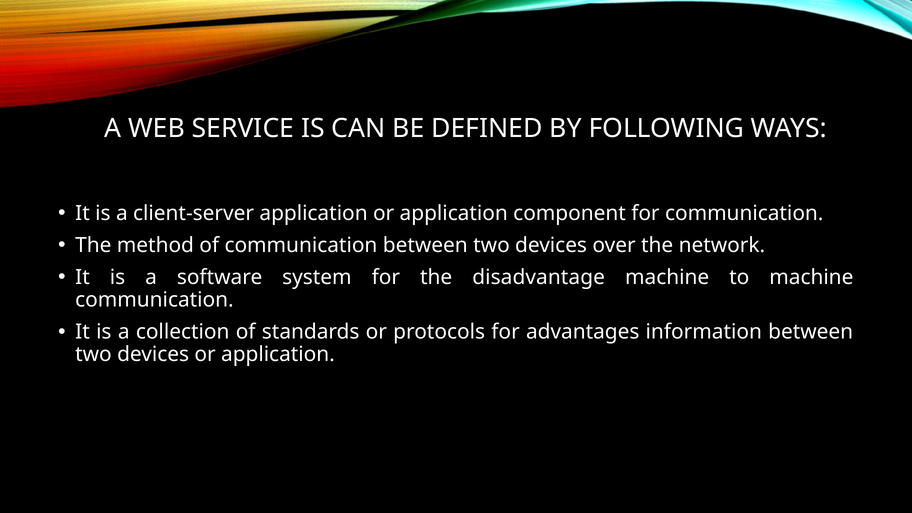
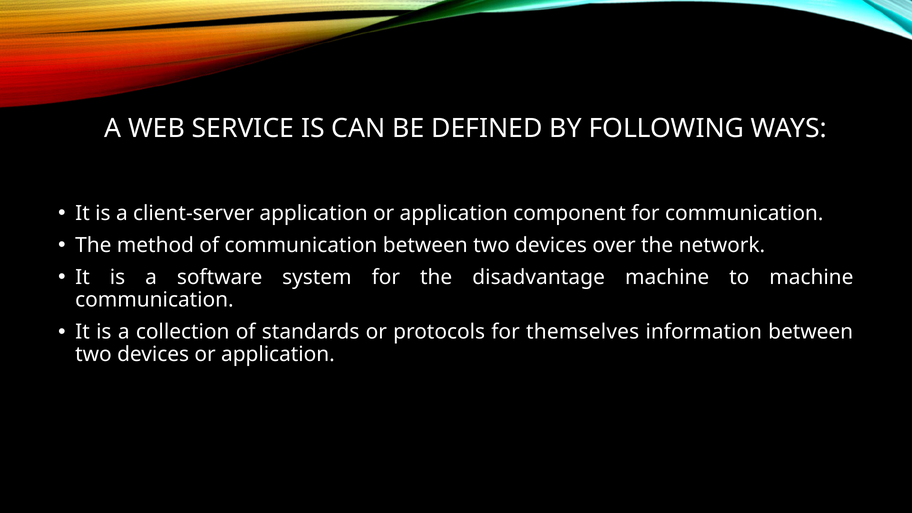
advantages: advantages -> themselves (583, 332)
